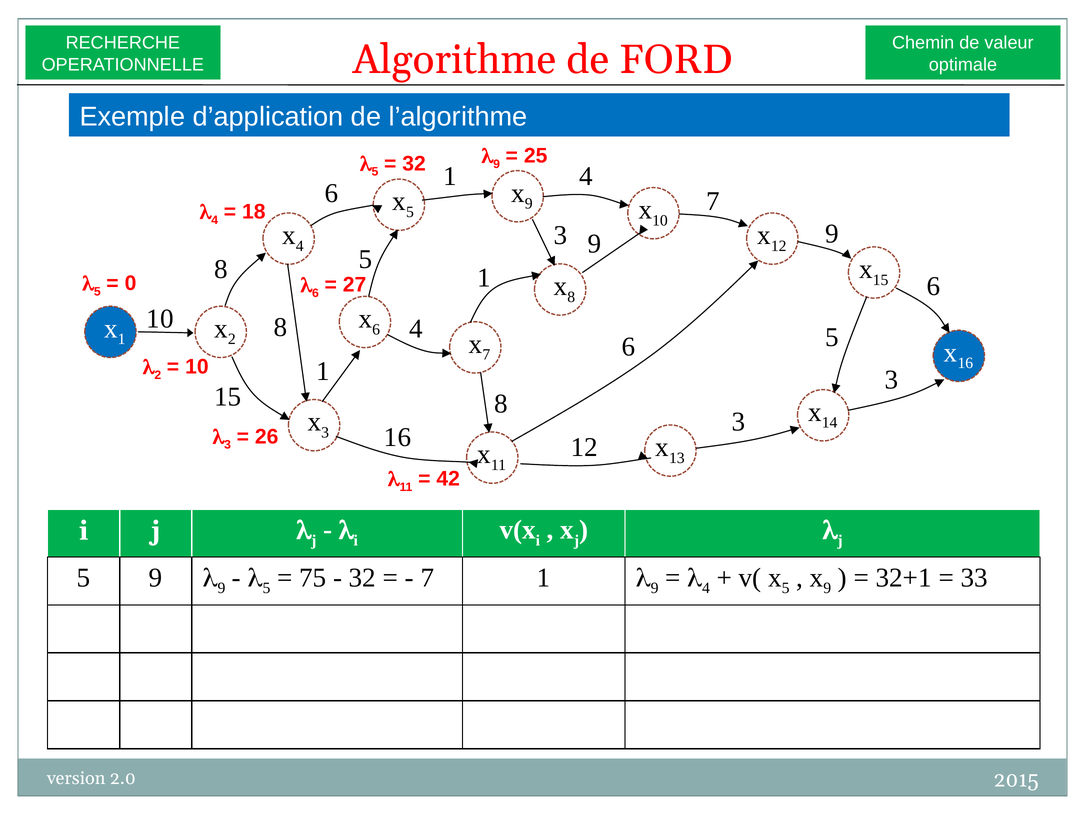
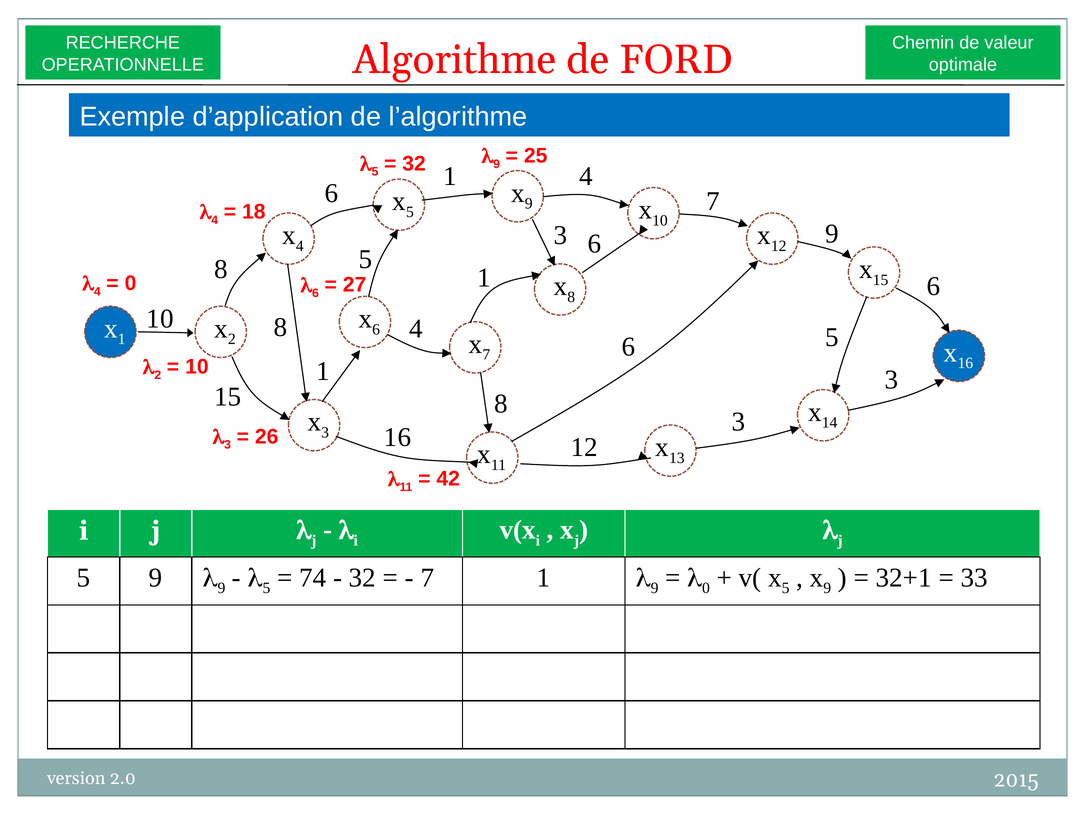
9: 9 -> 6 (594, 244)
5: 5 -> 4 (97, 292)
75: 75 -> 74 (313, 578)
4: 4 -> 0 (706, 589)
